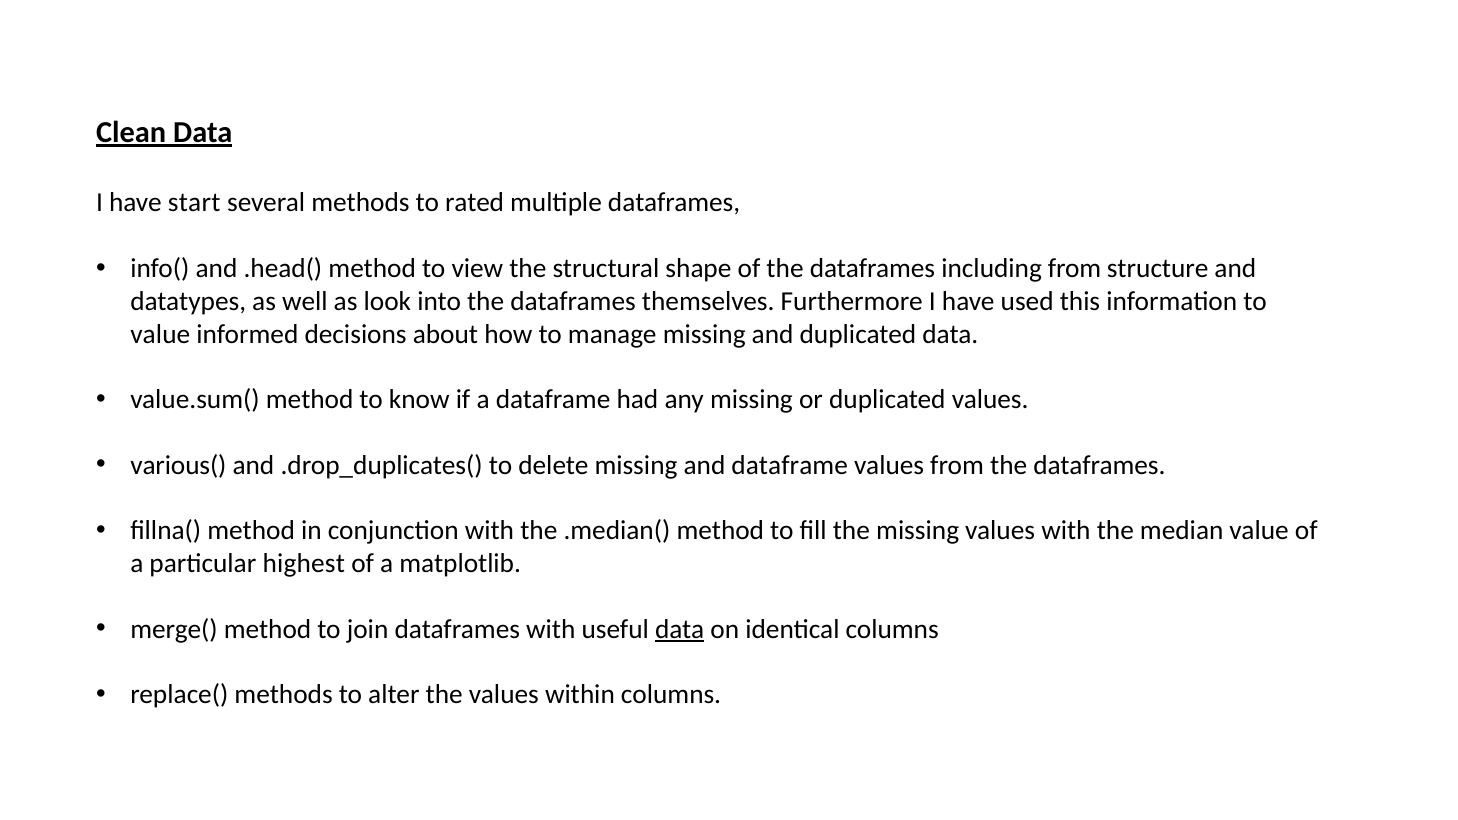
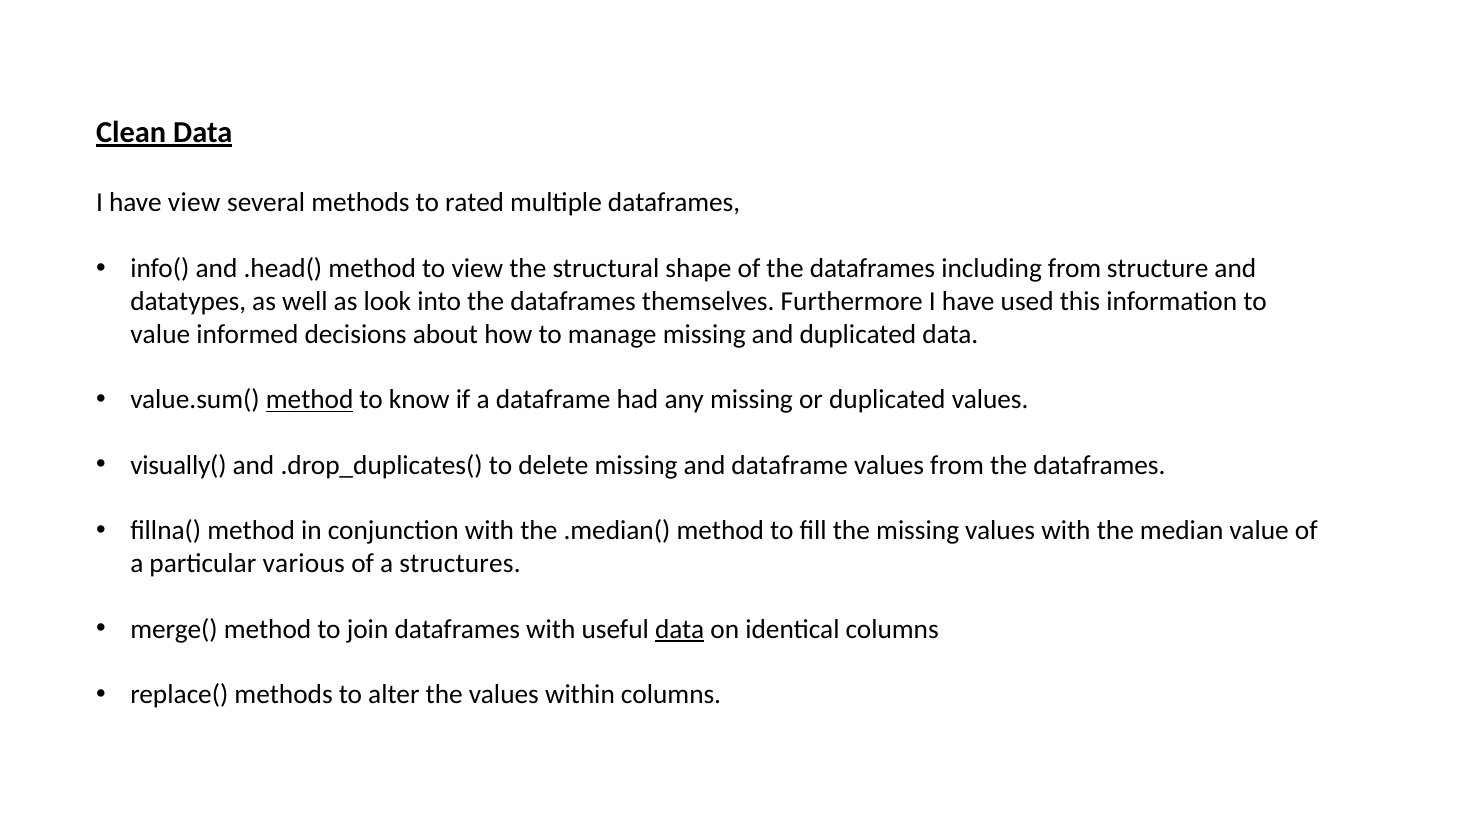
have start: start -> view (194, 203)
method underline: none -> present (310, 400)
various(: various( -> visually( (178, 465)
highest: highest -> various (304, 564)
matplotlib: matplotlib -> structures (460, 564)
